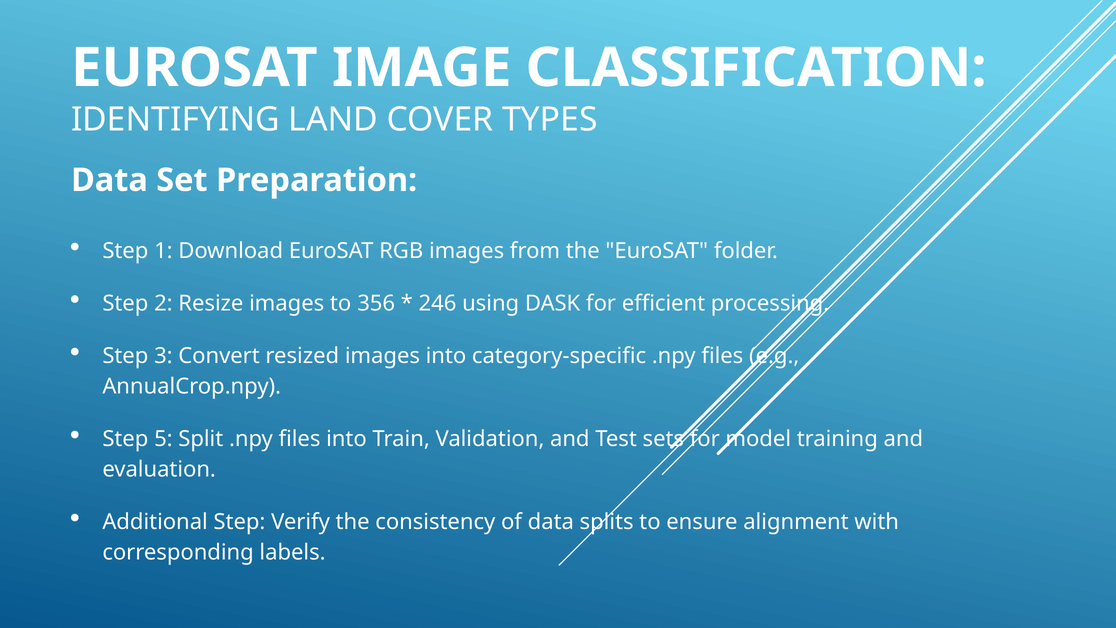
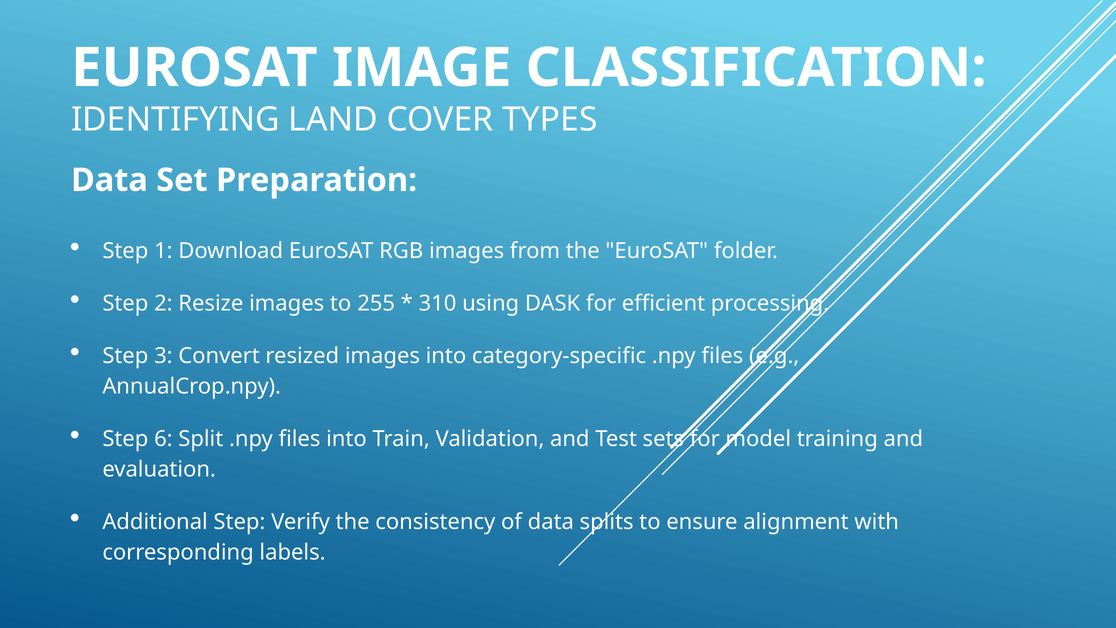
356: 356 -> 255 (376, 303)
246: 246 -> 310 (438, 303)
5: 5 -> 6 (163, 439)
